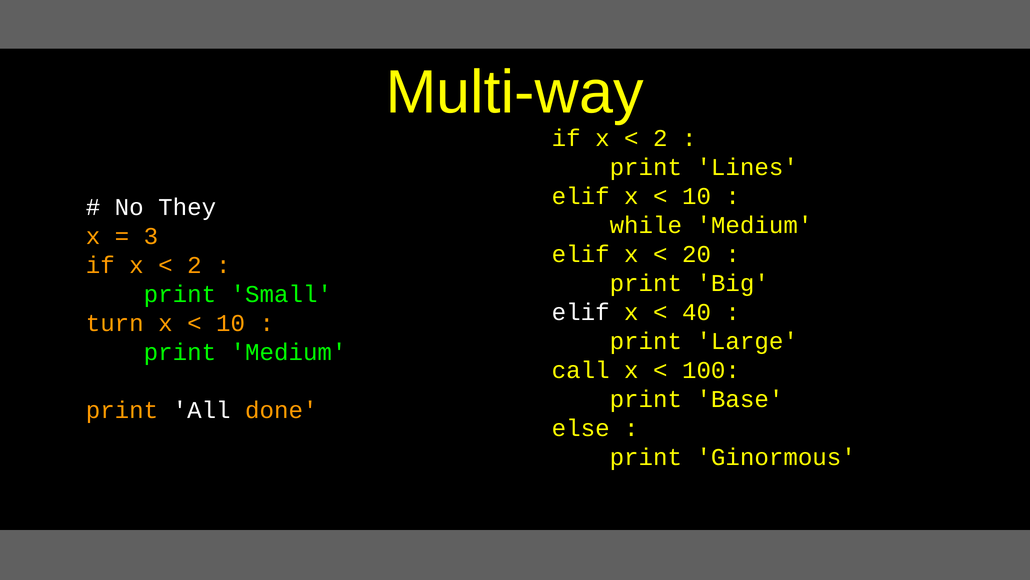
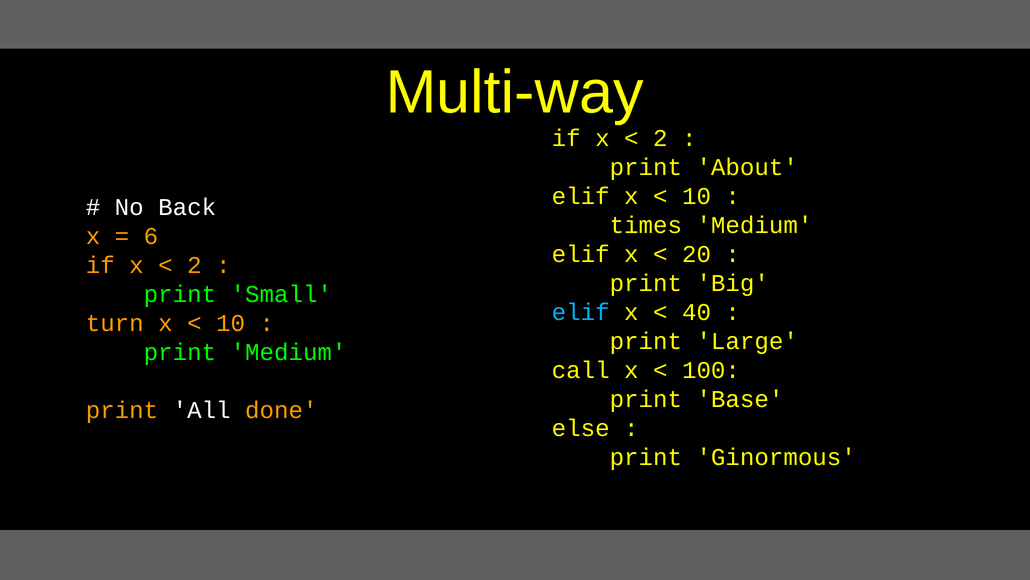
Lines: Lines -> About (747, 167)
They: They -> Back (187, 207)
while: while -> times (646, 225)
3: 3 -> 6 (151, 236)
elif colour: white -> light blue (581, 312)
